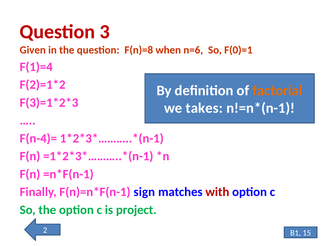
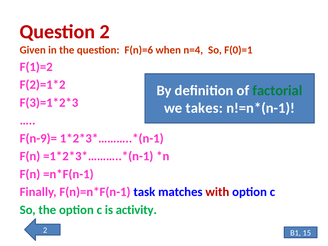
Question 3: 3 -> 2 (105, 32)
F(n)=8: F(n)=8 -> F(n)=6 (139, 50)
n=6: n=6 -> n=4 (193, 50)
F(1)=4: F(1)=4 -> F(1)=2 (36, 67)
factorial colour: orange -> green (277, 91)
F(n-4)=: F(n-4)= -> F(n-9)= (38, 138)
sign: sign -> task (144, 192)
project: project -> activity (136, 210)
